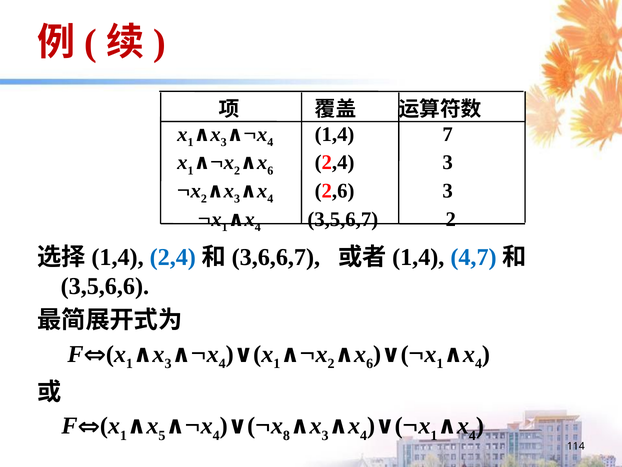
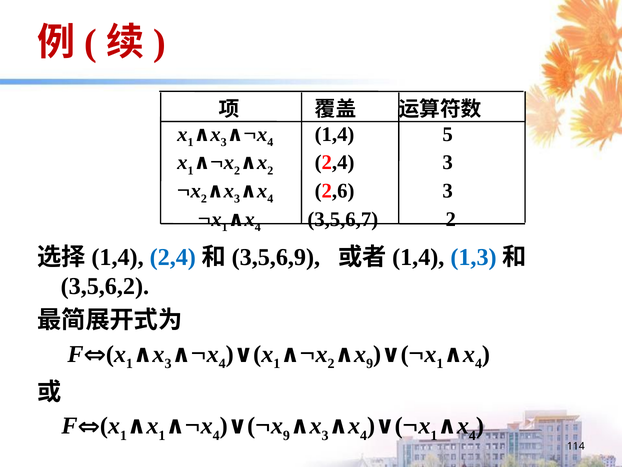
7: 7 -> 5 (448, 134)
6: 6 -> 2 (270, 171)
3,6,6,7: 3,6,6,7 -> 3,5,6,9 (276, 257)
4,7: 4,7 -> 1,3 (474, 257)
3,5,6,6: 3,5,6,6 -> 3,5,6,2 (105, 286)
6: 6 -> 9 (370, 363)
5: 5 -> 1 (162, 435)
8: 8 -> 9 (286, 435)
